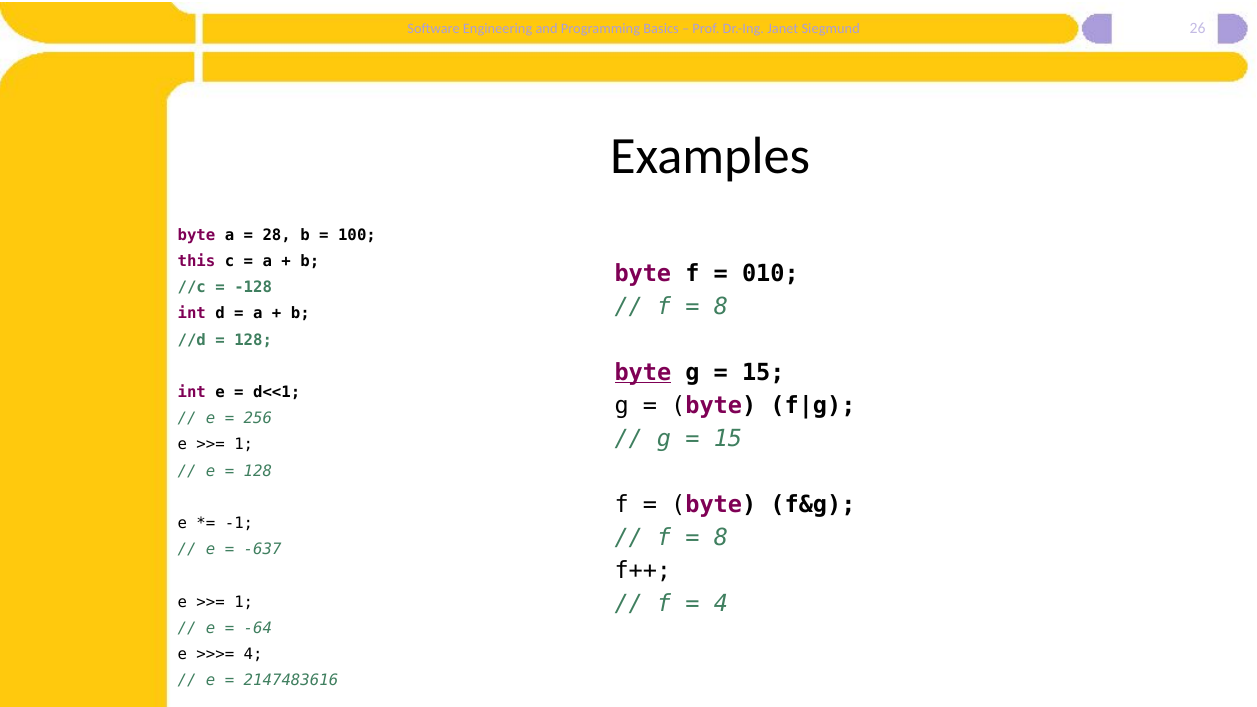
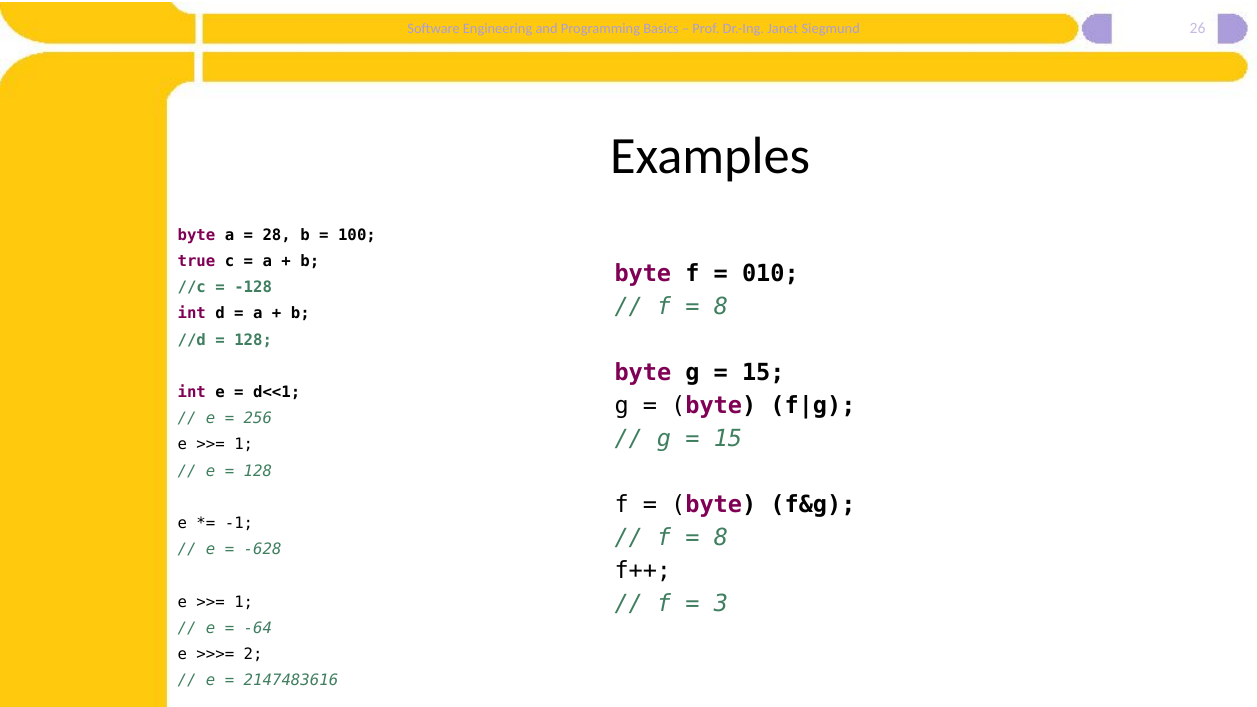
this: this -> true (197, 261)
byte underline: present -> none (643, 372)
-637: -637 -> -628 (263, 550)
4: 4 -> 3 (721, 603)
4: 4 -> 2 (253, 654)
